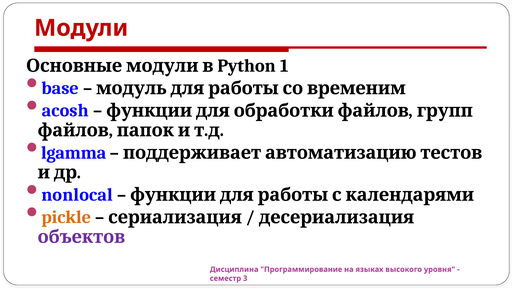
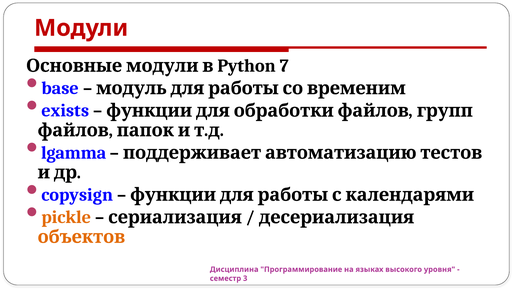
1: 1 -> 7 (284, 66)
acosh: acosh -> exists (65, 110)
nonlocal: nonlocal -> copysign (77, 195)
объектов colour: purple -> orange (81, 237)
